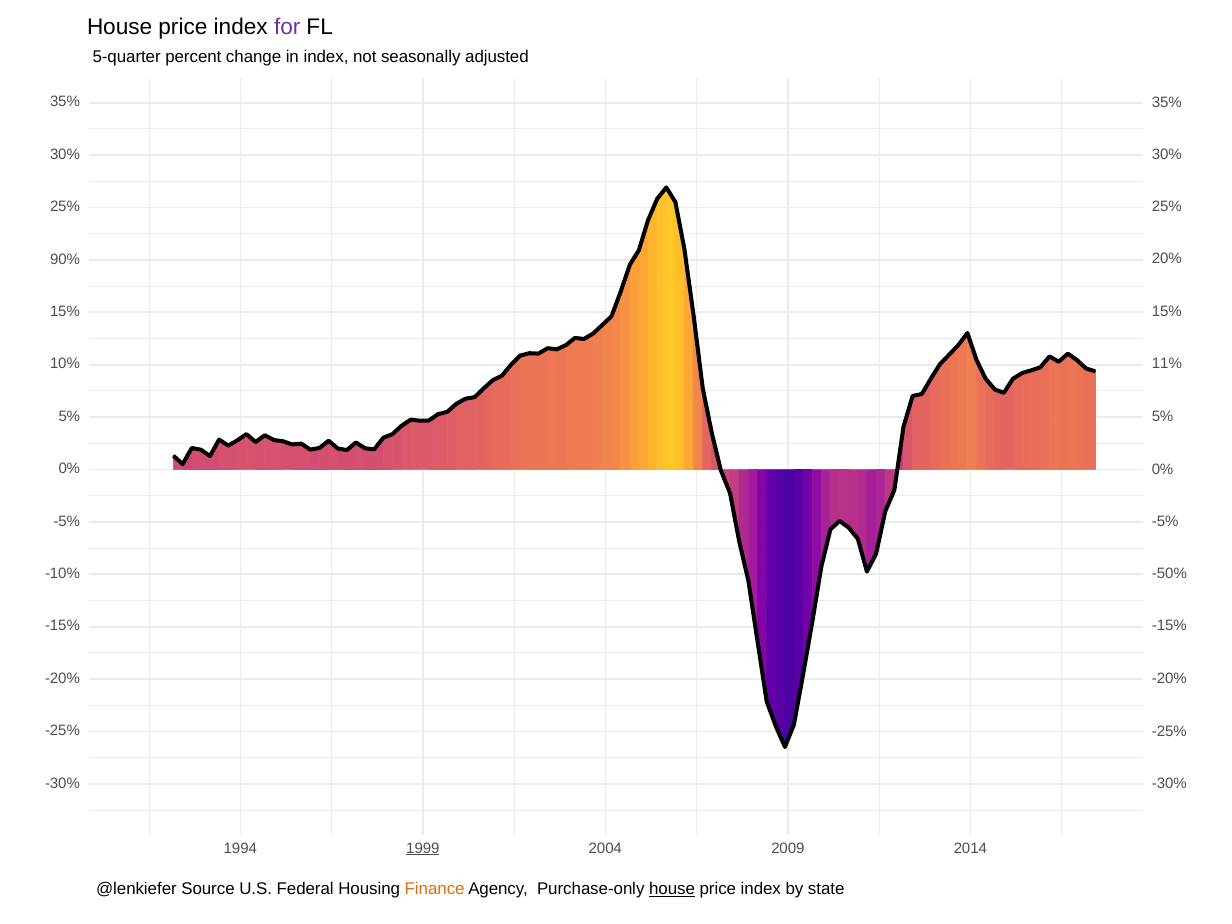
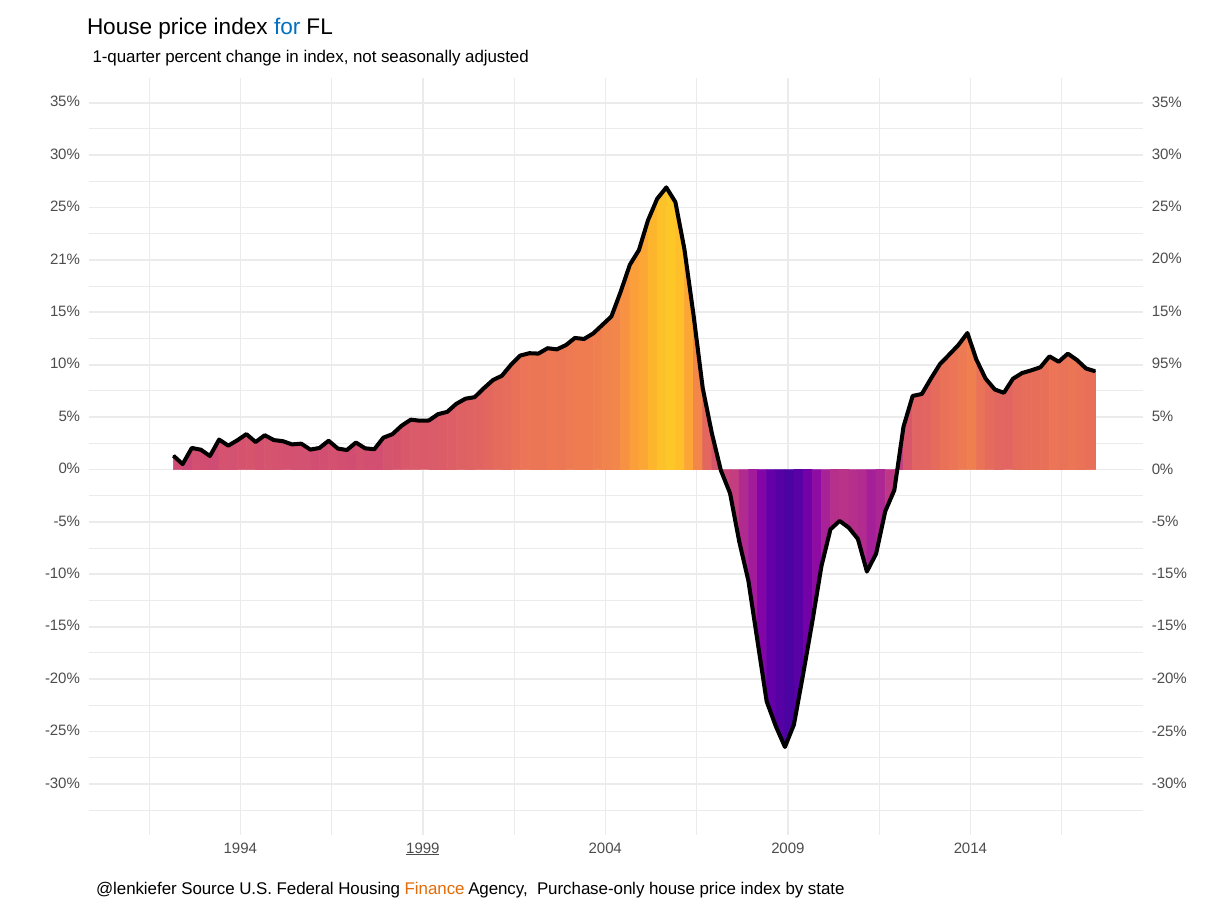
for colour: purple -> blue (287, 27)
5-quarter: 5-quarter -> 1-quarter (127, 57)
90%: 90% -> 21% (65, 259)
11%: 11% -> 95% (1167, 363)
-50%: -50% -> -15% (1169, 574)
house underline: present -> none (672, 889)
